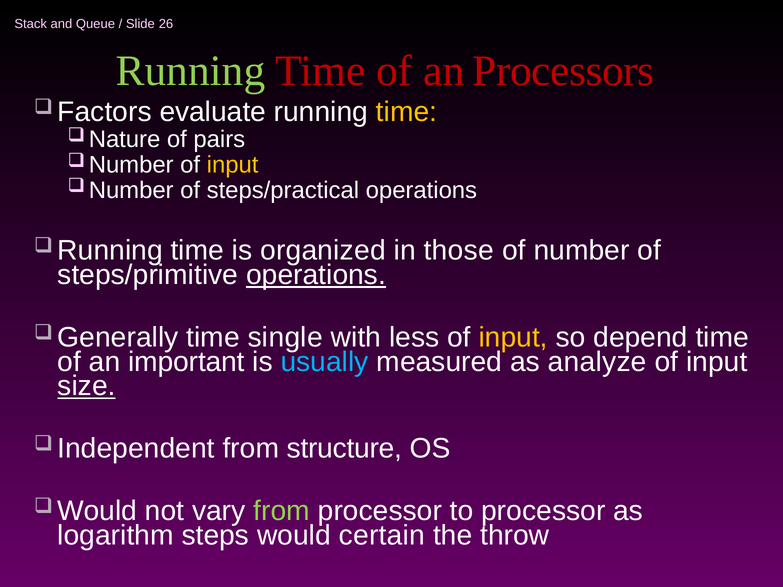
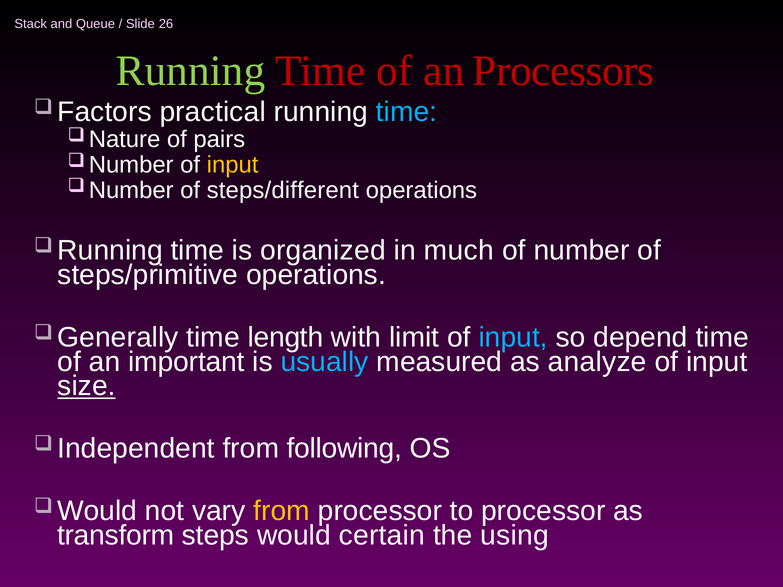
evaluate: evaluate -> practical (213, 112)
time colour: yellow -> light blue (407, 112)
steps/practical: steps/practical -> steps/different (283, 190)
those: those -> much (459, 251)
operations underline: present -> none (316, 275)
single: single -> length (285, 338)
less: less -> limit (414, 338)
input colour: yellow -> light blue (513, 338)
structure: structure -> following (344, 449)
from colour: light green -> yellow (282, 511)
logarithm: logarithm -> transform (116, 536)
throw: throw -> using (515, 536)
